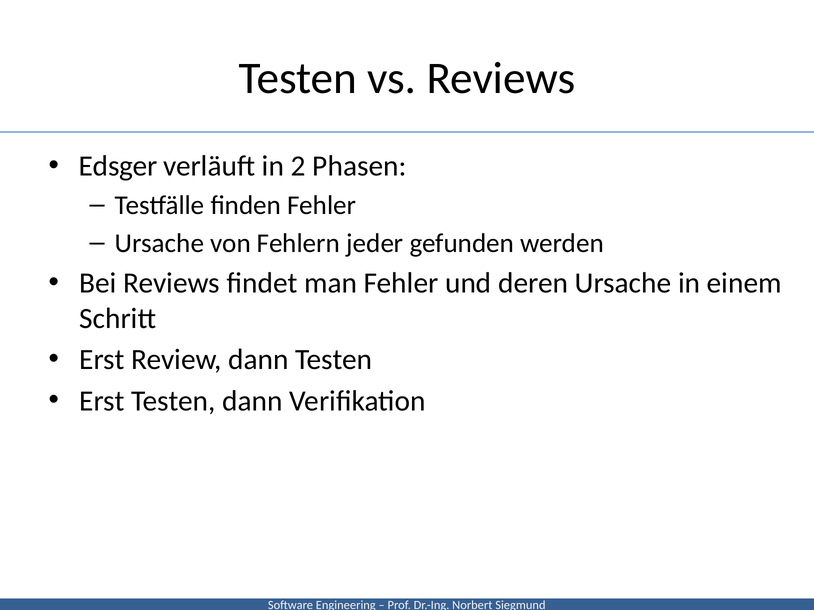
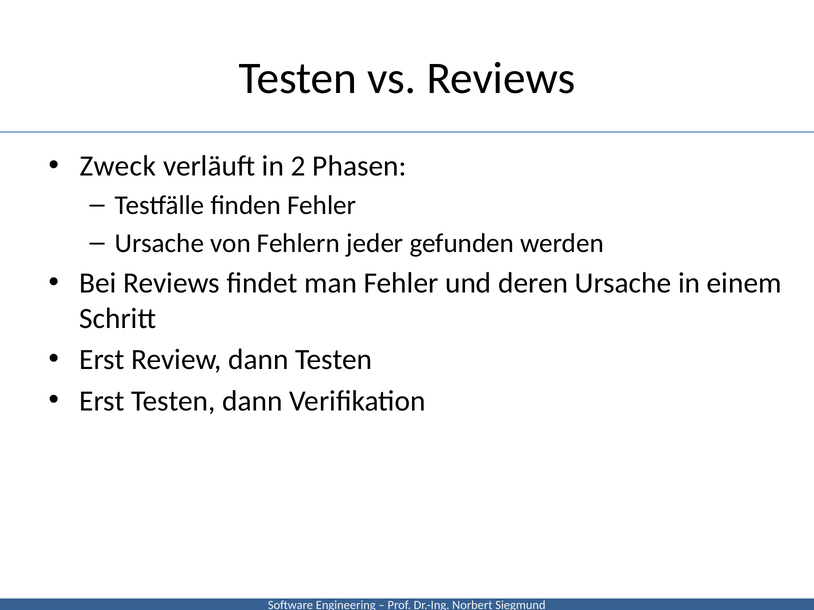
Edsger: Edsger -> Zweck (118, 166)
